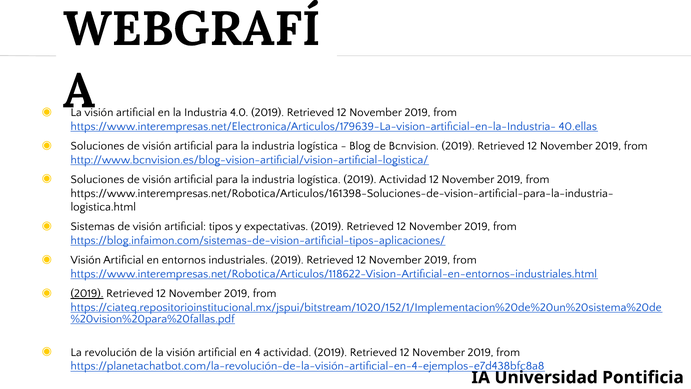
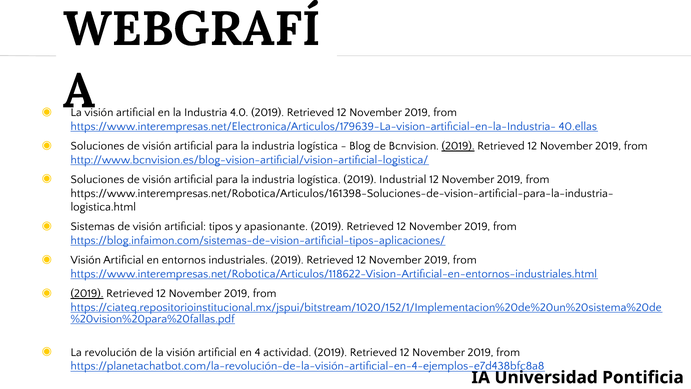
2019 underline: none -> present (458, 146)
2019 Actividad: Actividad -> Industrial (403, 179)
expectativas: expectativas -> apasionante (276, 226)
